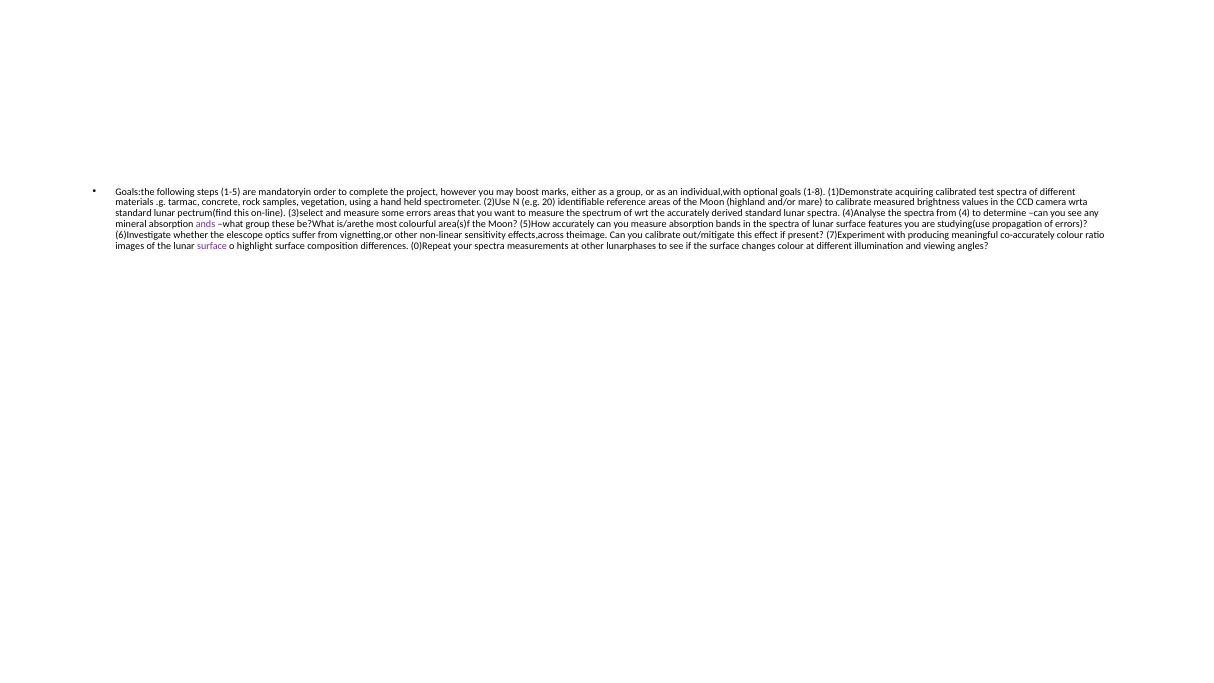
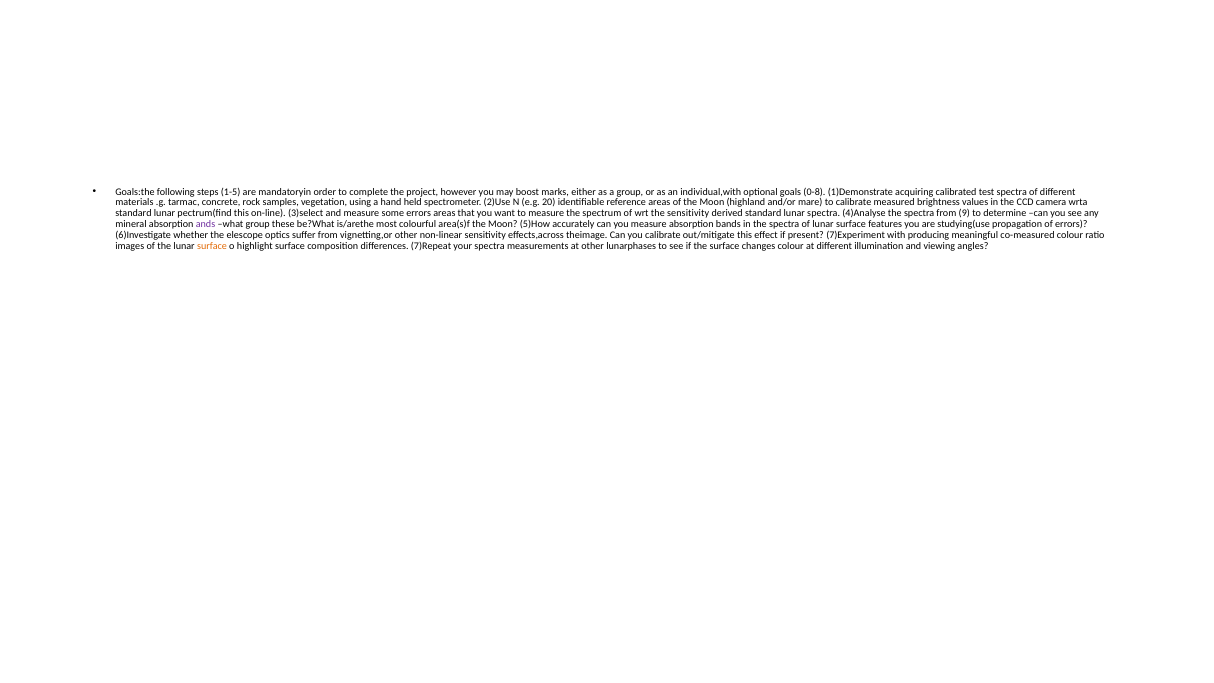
1-8: 1-8 -> 0-8 (814, 192)
the accurately: accurately -> sensitivity (688, 213)
4: 4 -> 9 (964, 213)
co-accurately: co-accurately -> co-measured (1028, 235)
surface colour: purple -> orange (212, 246)
0)Repeat: 0)Repeat -> 7)Repeat (431, 246)
